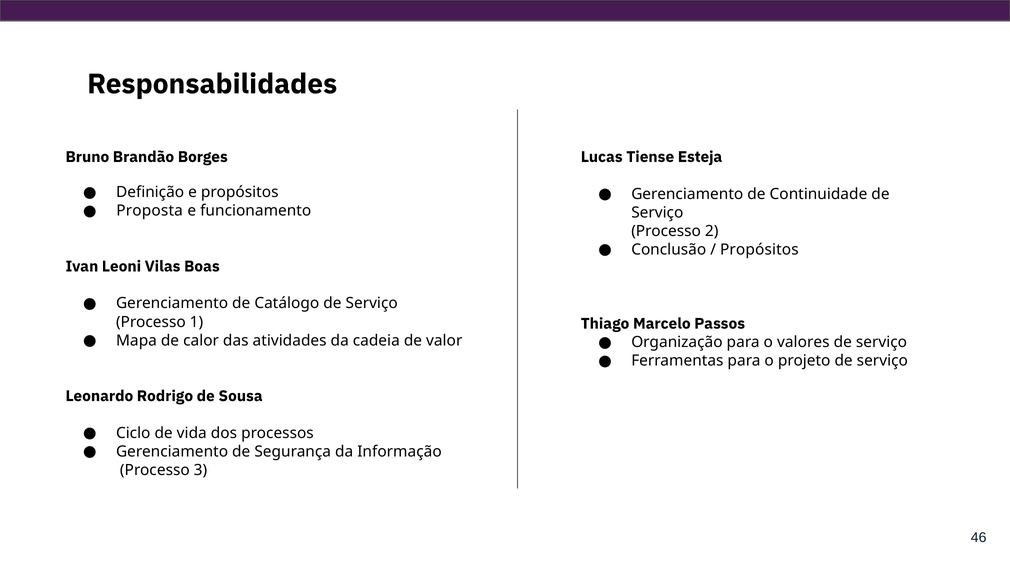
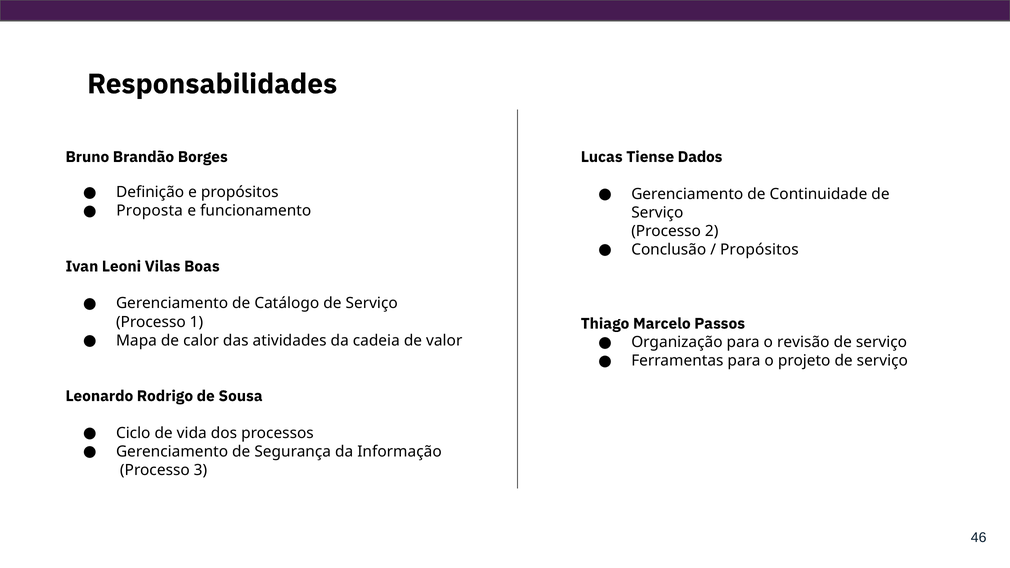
Esteja: Esteja -> Dados (700, 157)
valores: valores -> revisão (803, 342)
